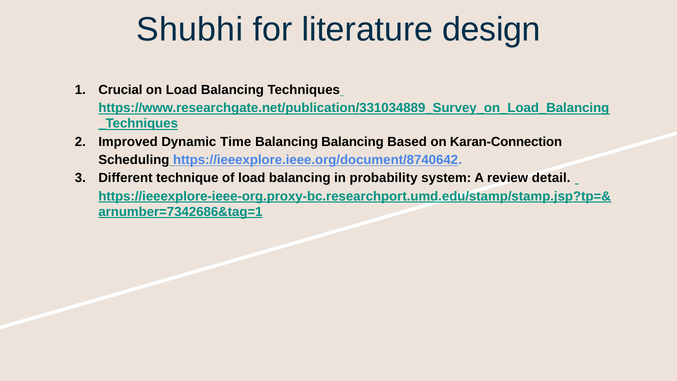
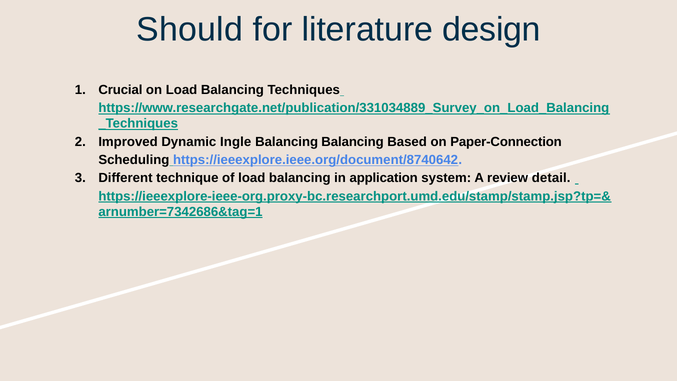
Shubhi: Shubhi -> Should (190, 29)
Time: Time -> Ingle (236, 142)
Karan-Connection: Karan-Connection -> Paper-Connection (506, 142)
probability: probability -> application (384, 178)
